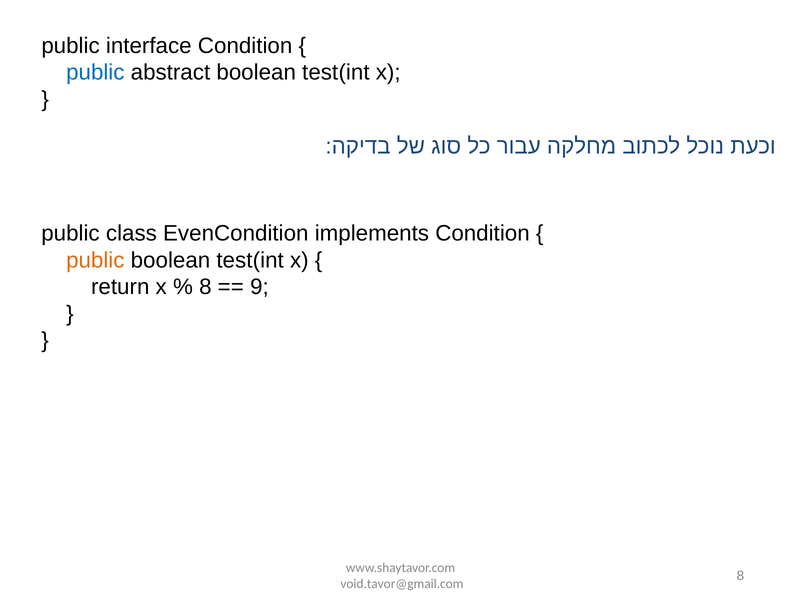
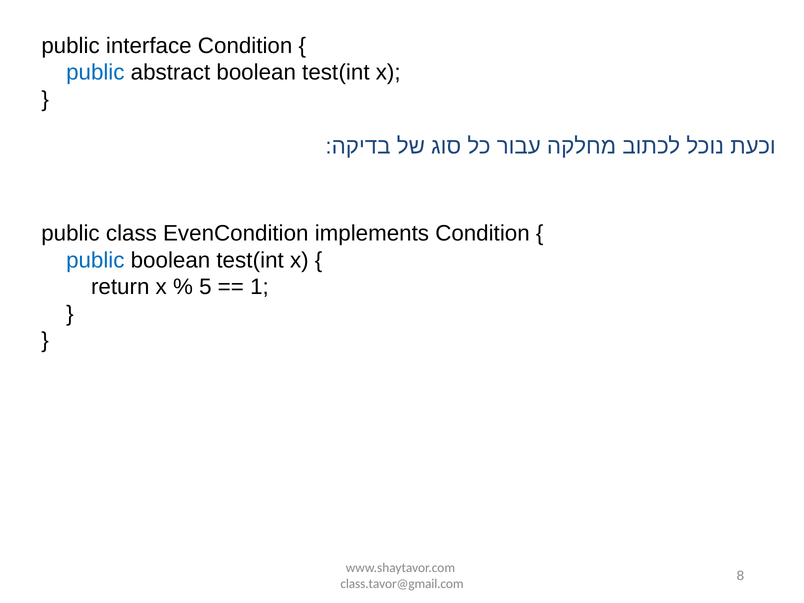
public colour: orange -> blue (95, 260)
8: 8 -> 5 (205, 287)
9: 9 -> 1 (259, 287)
void.tavor@gmail.com: void.tavor@gmail.com -> class.tavor@gmail.com (402, 584)
